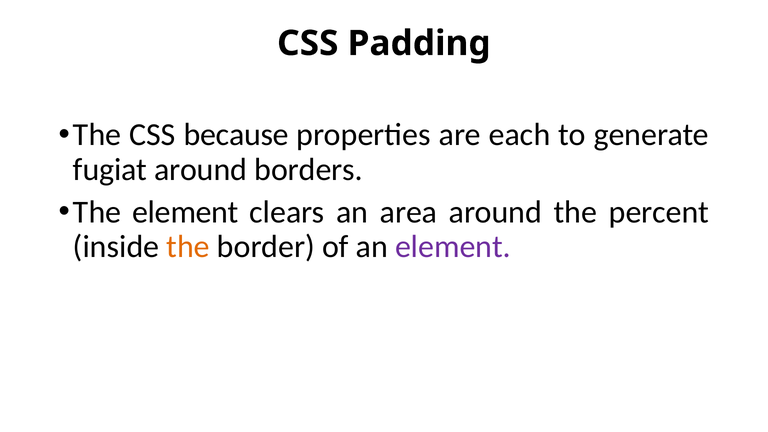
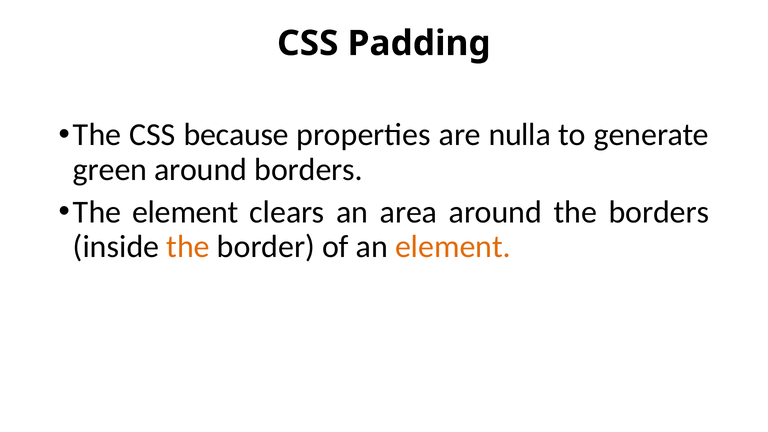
each: each -> nulla (520, 135)
fugiat: fugiat -> green (110, 169)
the percent: percent -> borders (659, 212)
element colour: purple -> orange (453, 247)
